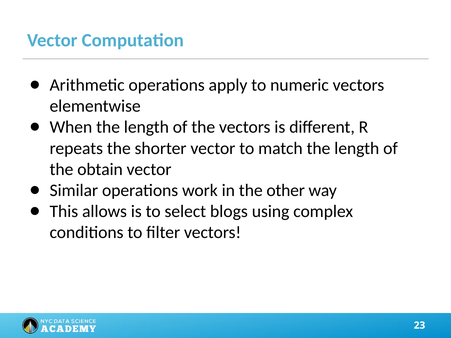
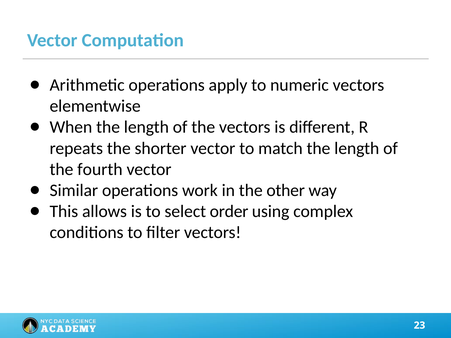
obtain: obtain -> fourth (100, 169)
blogs: blogs -> order (229, 212)
